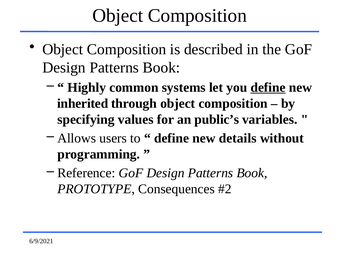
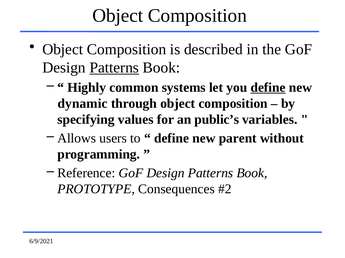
Patterns underline: none -> present (114, 68)
inherited: inherited -> dynamic (83, 104)
details: details -> parent (238, 139)
